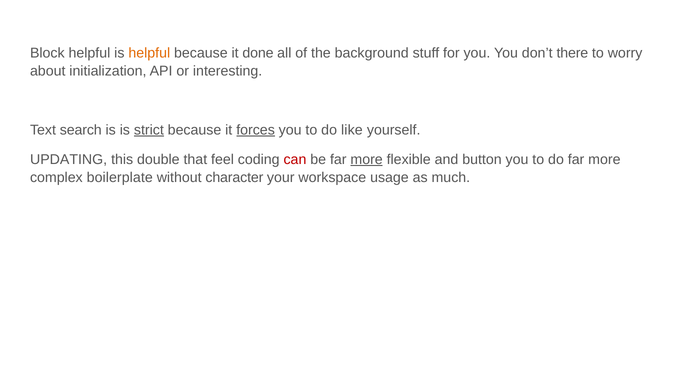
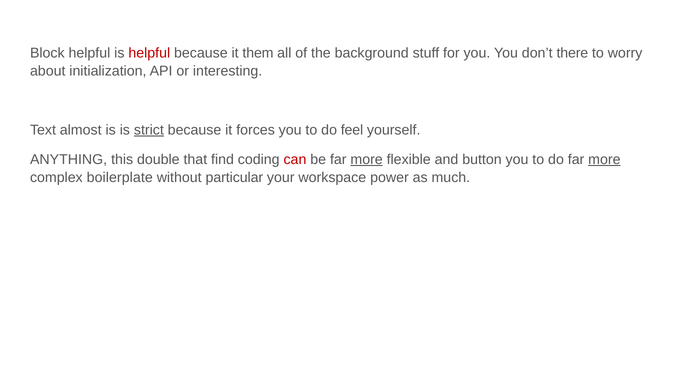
helpful colour: orange -> red (149, 53)
done: done -> them (258, 53)
search: search -> almost (81, 130)
forces underline: present -> none (256, 130)
like: like -> feel (352, 130)
UPDATING: UPDATING -> ANYTHING (69, 159)
feel: feel -> find (223, 159)
more underline: none -> present (604, 159)
character: character -> particular (234, 178)
usage: usage -> power (389, 178)
